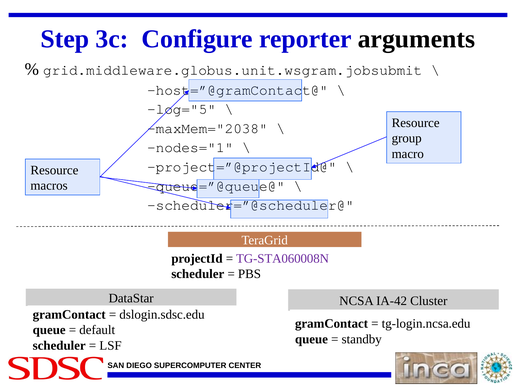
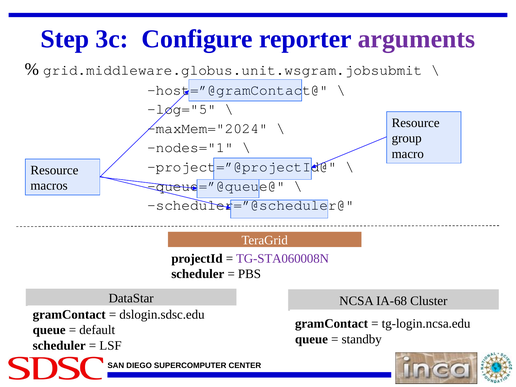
arguments colour: black -> purple (416, 39)
maxMem="2038: maxMem="2038 -> maxMem="2024 (208, 128)
IA-42: IA-42 -> IA-68 (392, 301)
